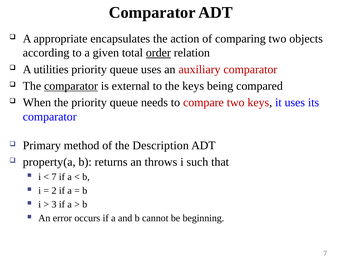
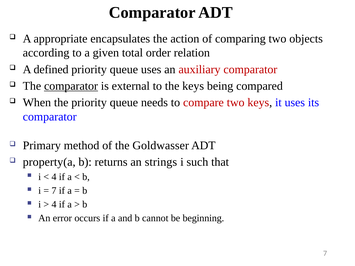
order underline: present -> none (158, 53)
utilities: utilities -> defined (51, 69)
Description: Description -> Goldwasser (161, 146)
throws: throws -> strings (161, 162)
7: 7 -> 4 (54, 177)
2: 2 -> 7 (54, 191)
3: 3 -> 4 (54, 205)
